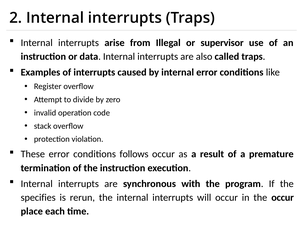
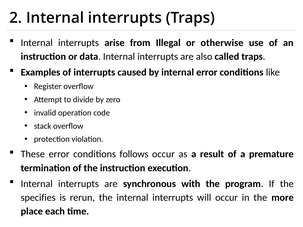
supervisor: supervisor -> otherwise (222, 43)
the occur: occur -> more (283, 198)
